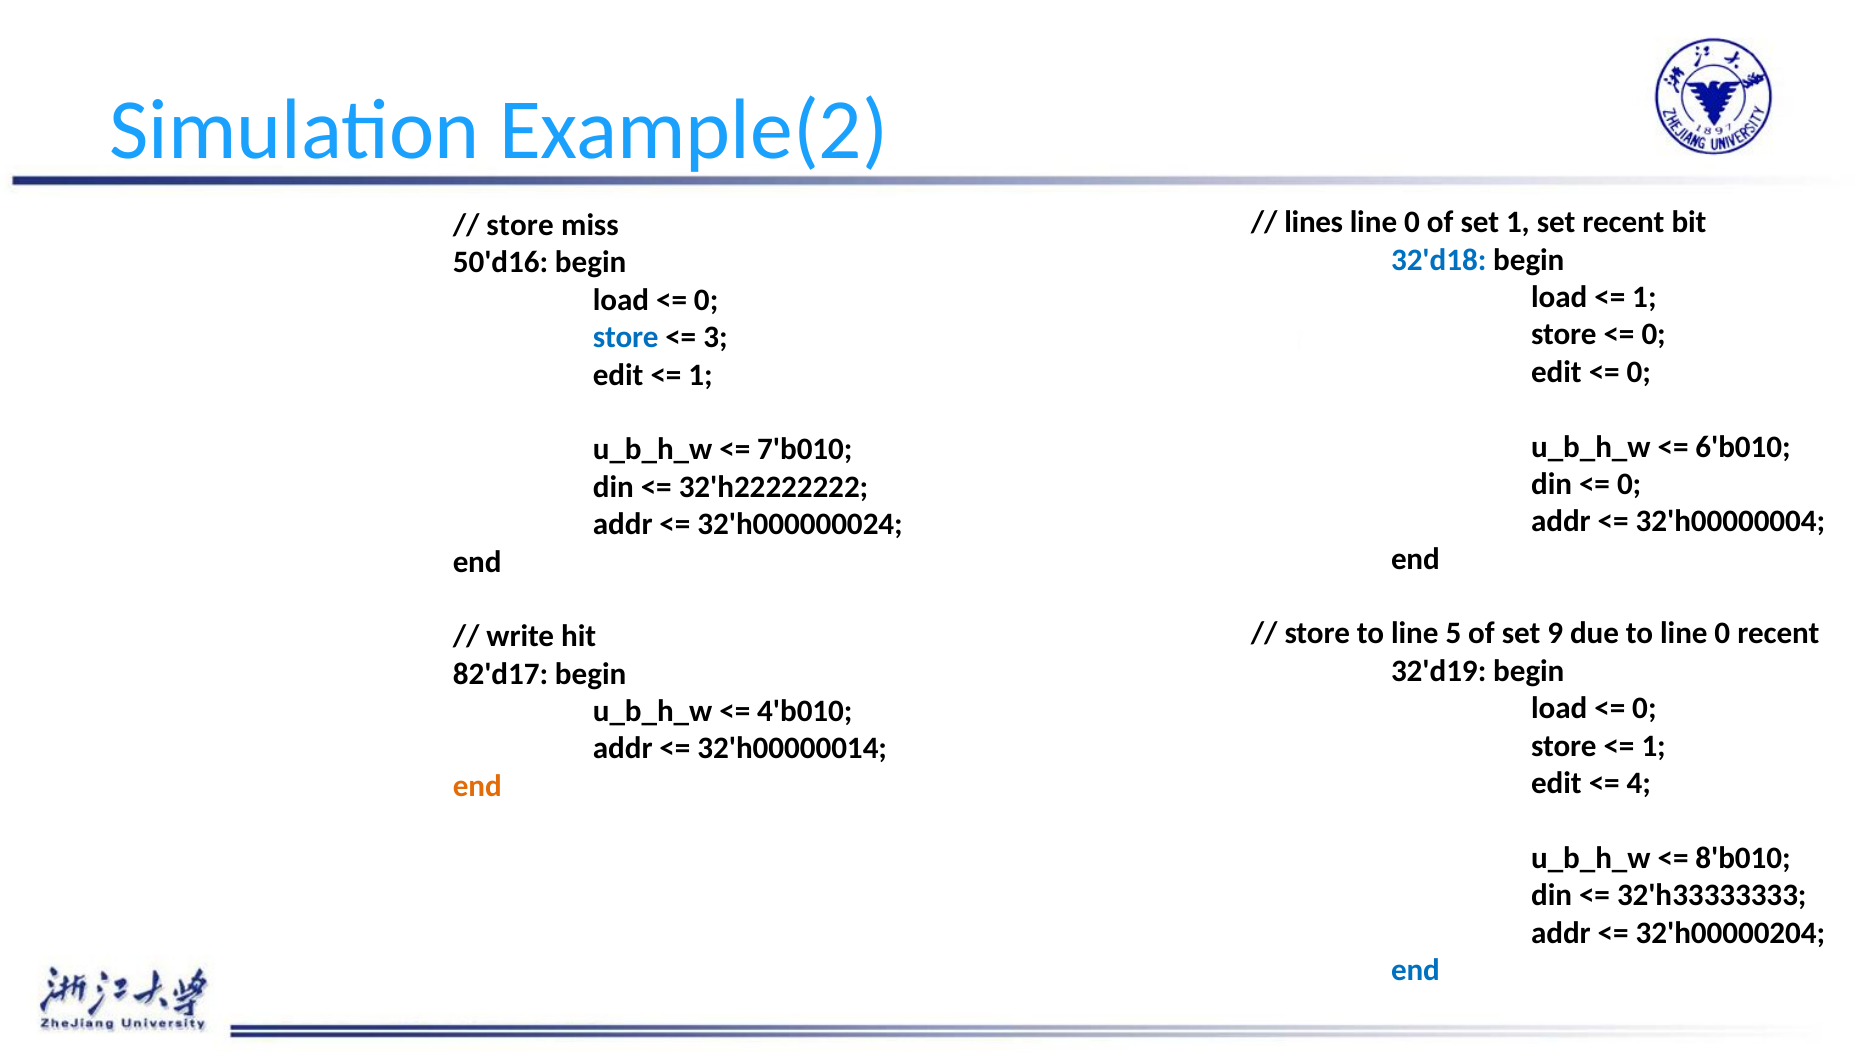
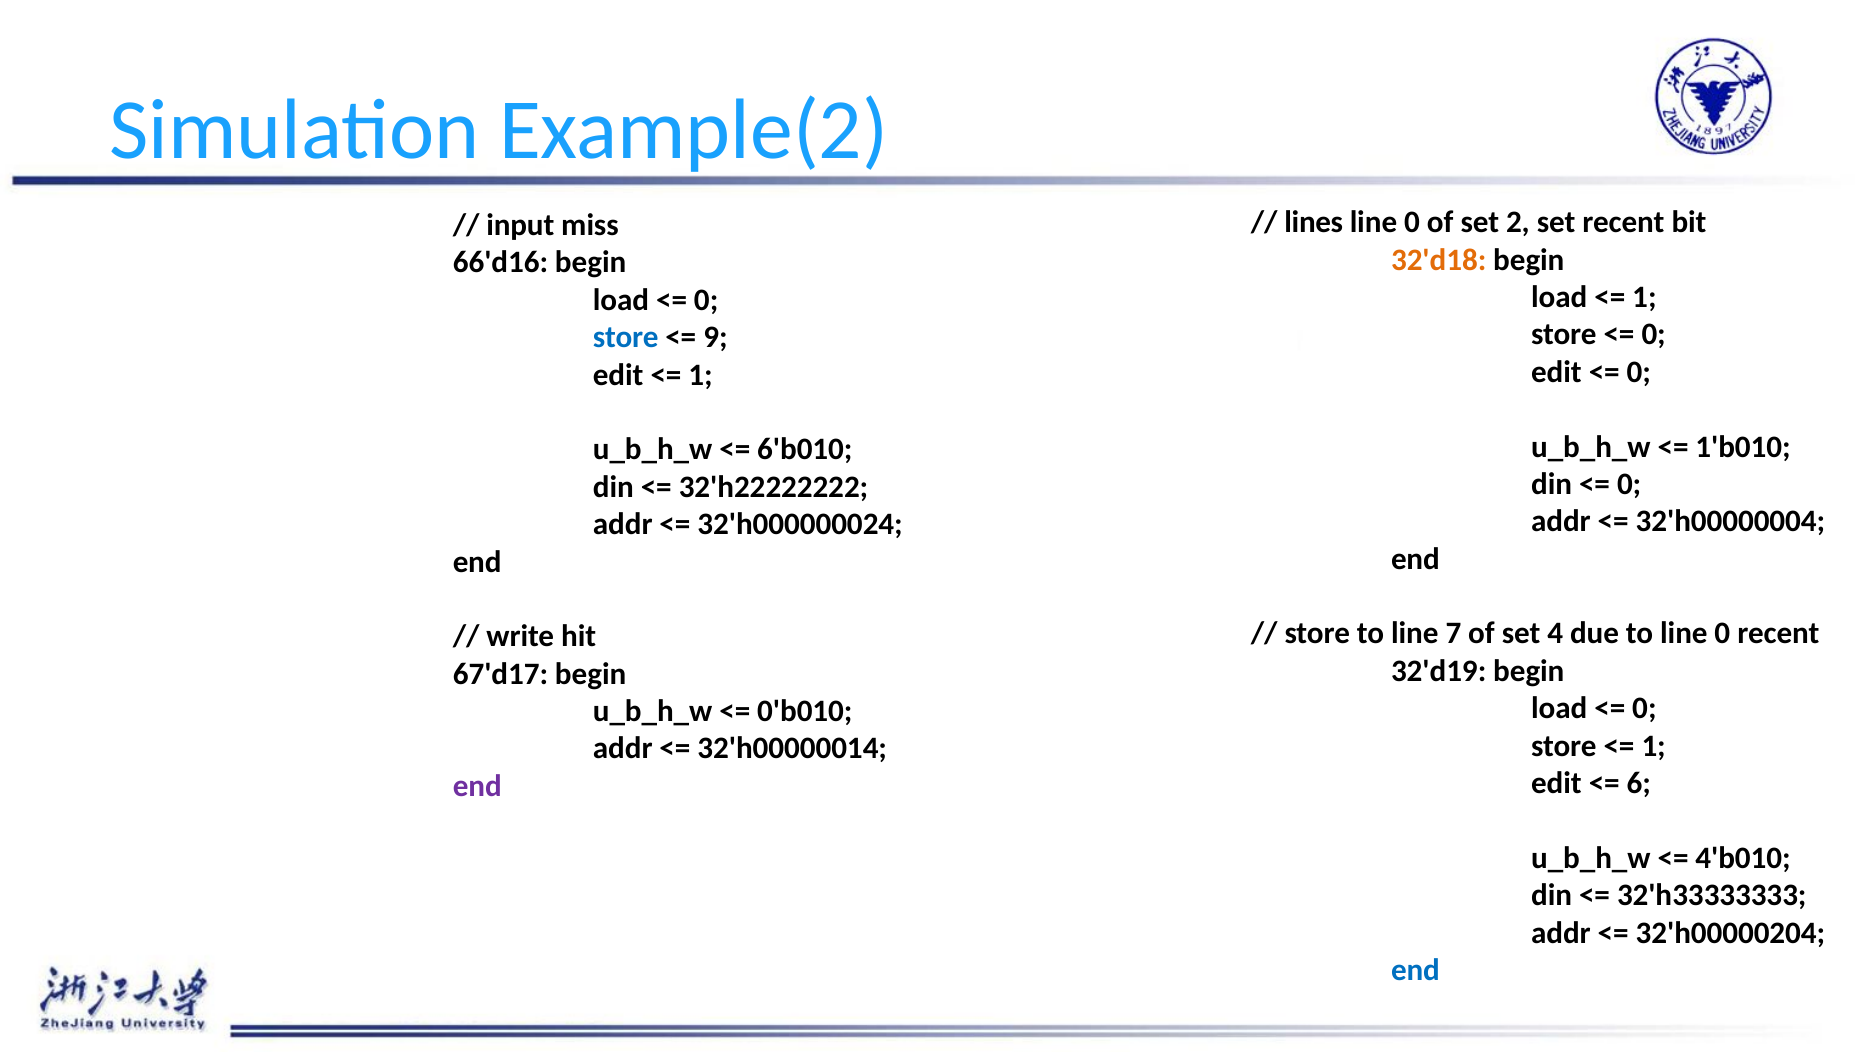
set 1: 1 -> 2 (1518, 222)
store: store -> input (520, 225)
32'd18 colour: blue -> orange (1439, 260)
50'd16: 50'd16 -> 66'd16 (500, 263)
3: 3 -> 9 (715, 337)
6'b010: 6'b010 -> 1'b010 (1743, 446)
7'b010: 7'b010 -> 6'b010 (805, 449)
5: 5 -> 7 (1453, 633)
9: 9 -> 4 (1555, 633)
82'd17: 82'd17 -> 67'd17 (500, 673)
4'b010: 4'b010 -> 0'b010 (805, 711)
4: 4 -> 6 (1639, 783)
end colour: orange -> purple (477, 786)
8'b010: 8'b010 -> 4'b010 (1743, 857)
